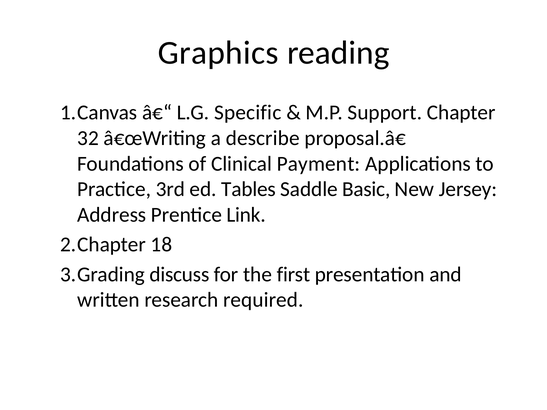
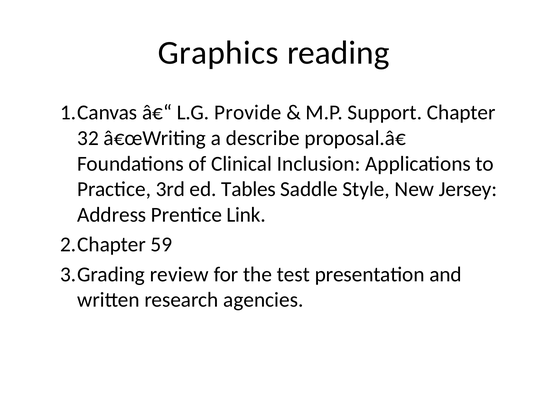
Specific: Specific -> Provide (248, 113)
Payment: Payment -> Inclusion (319, 164)
Basic: Basic -> Style (366, 189)
18: 18 -> 59 (161, 245)
discuss: discuss -> review (179, 274)
first: first -> test (293, 274)
required: required -> agencies (263, 300)
